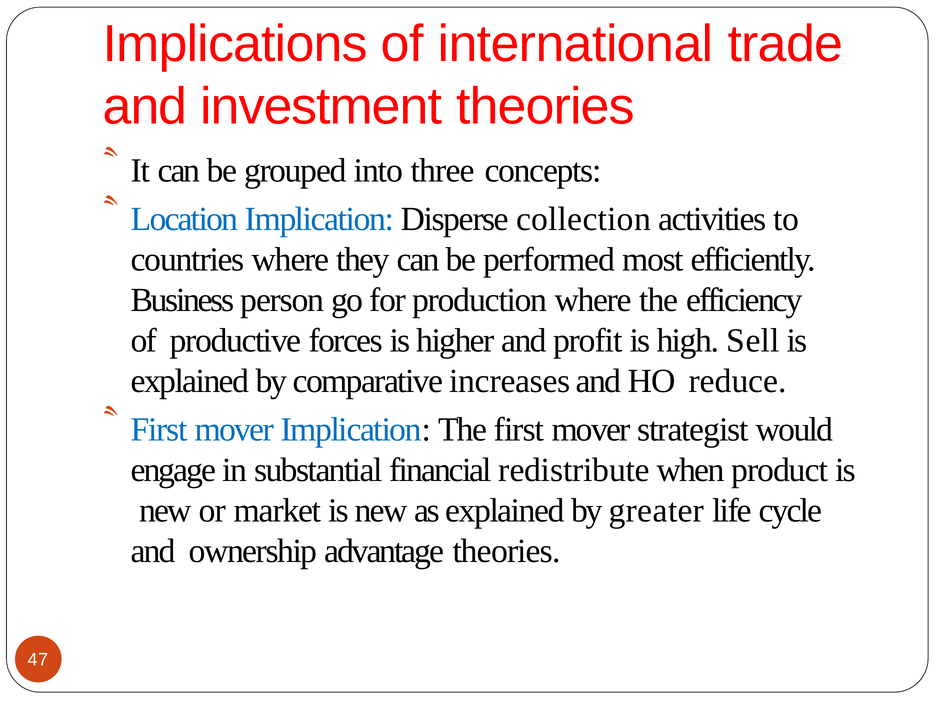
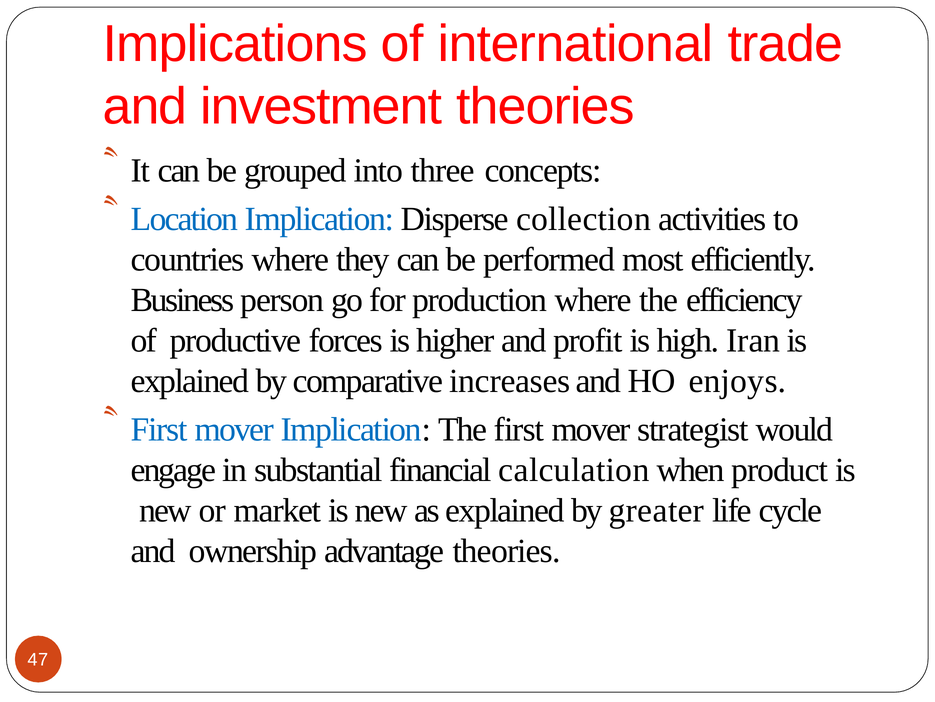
Sell: Sell -> Iran (753, 340)
reduce: reduce -> enjoys (737, 381)
redistribute: redistribute -> calculation (574, 470)
